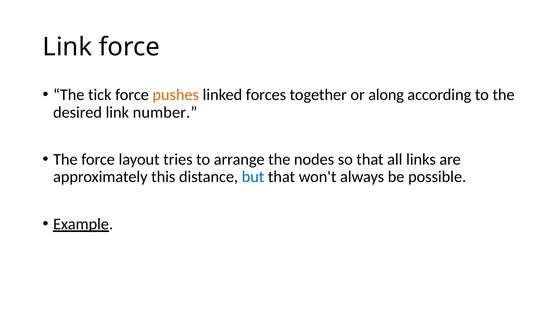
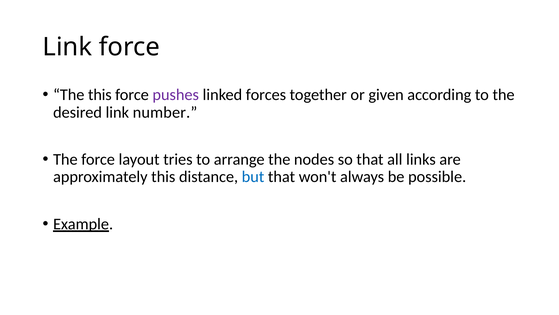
The tick: tick -> this (100, 95)
pushes colour: orange -> purple (176, 95)
along: along -> given (386, 95)
